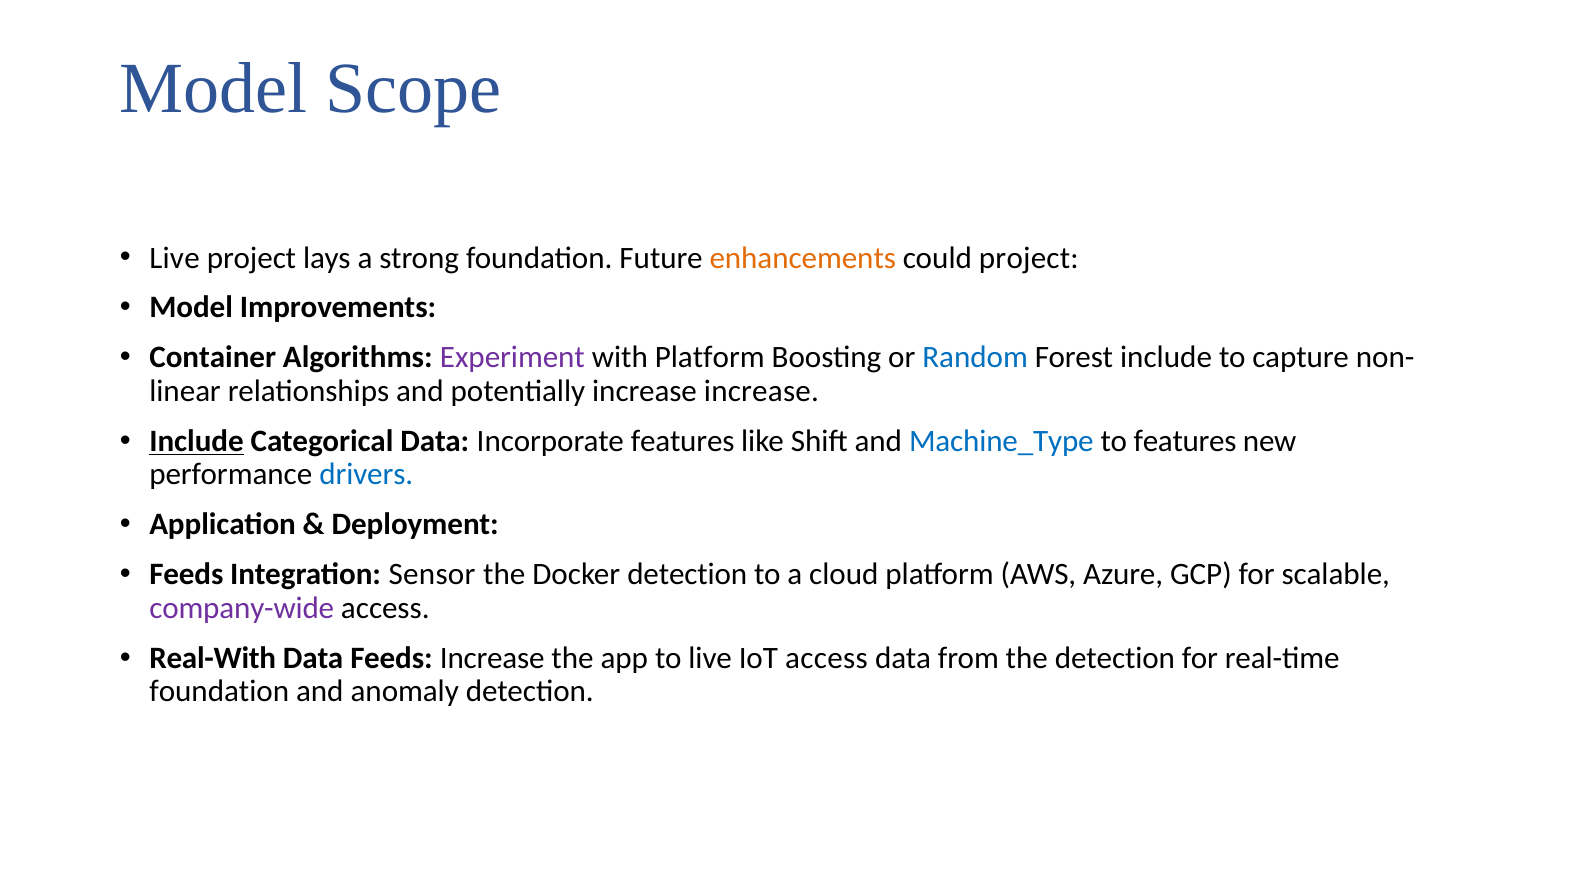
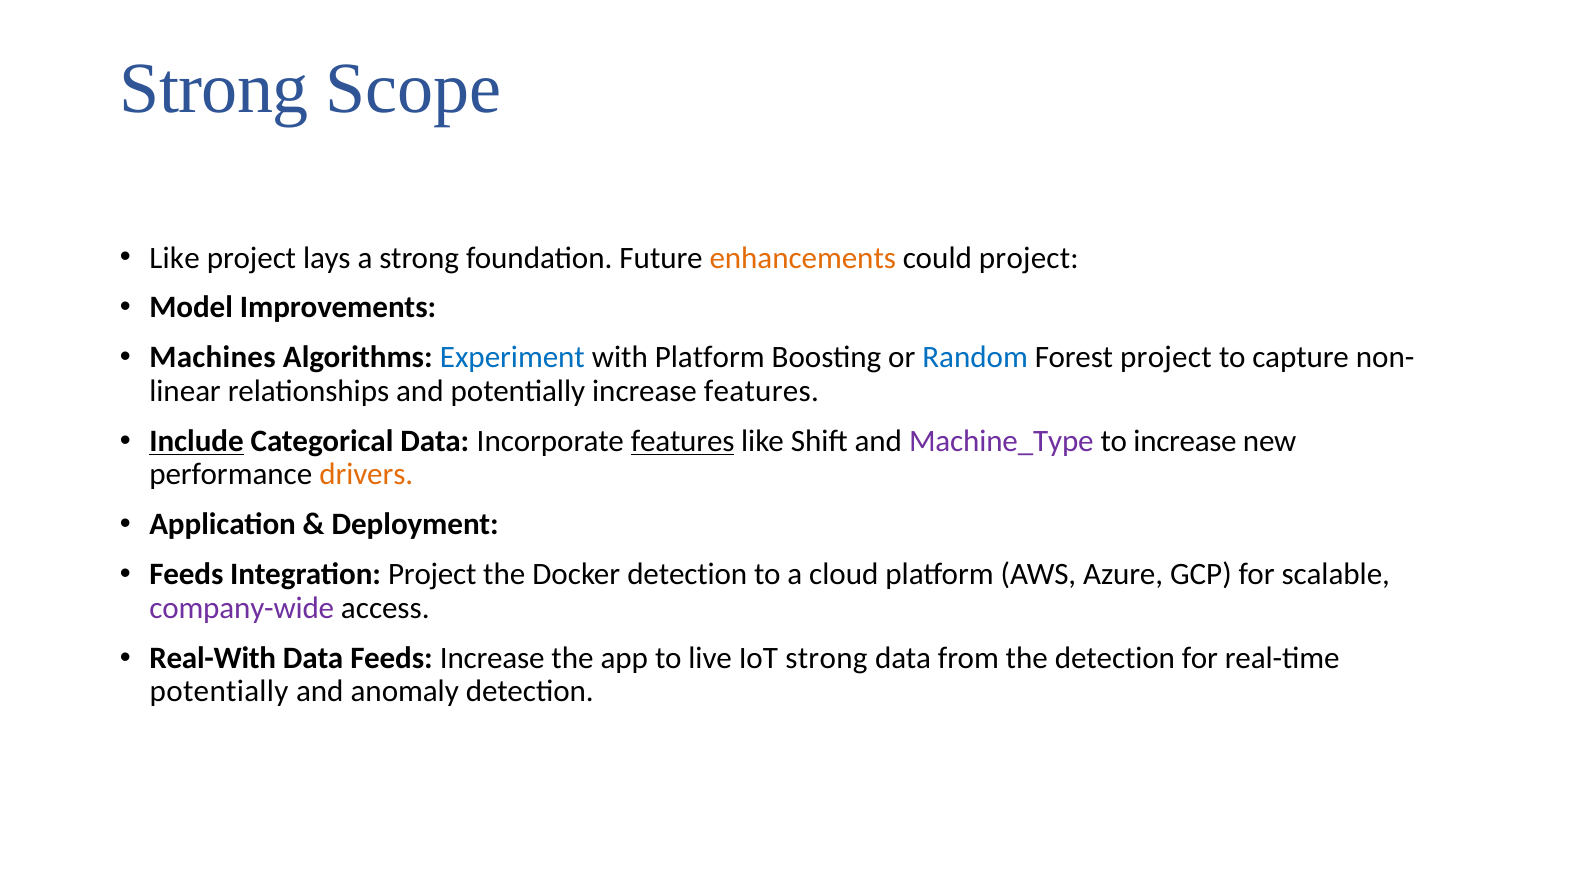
Model: Model -> Strong (214, 89)
Live: Live -> Like (175, 258)
Container: Container -> Machines (213, 358)
Experiment colour: purple -> blue (512, 358)
Forest include: include -> project (1166, 358)
increase increase: increase -> features (761, 391)
features underline: none -> present (683, 441)
Machine_Type colour: blue -> purple (1001, 441)
to features: features -> increase (1185, 441)
drivers colour: blue -> orange (366, 475)
Integration Sensor: Sensor -> Project (432, 575)
IoT access: access -> strong (826, 658)
foundation: foundation -> potentially (219, 692)
